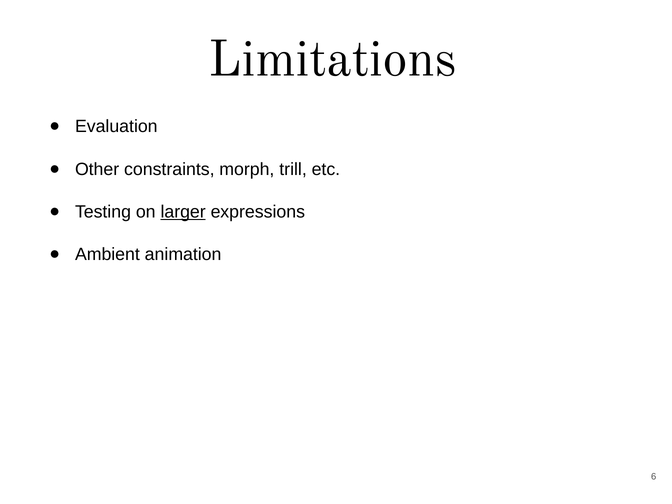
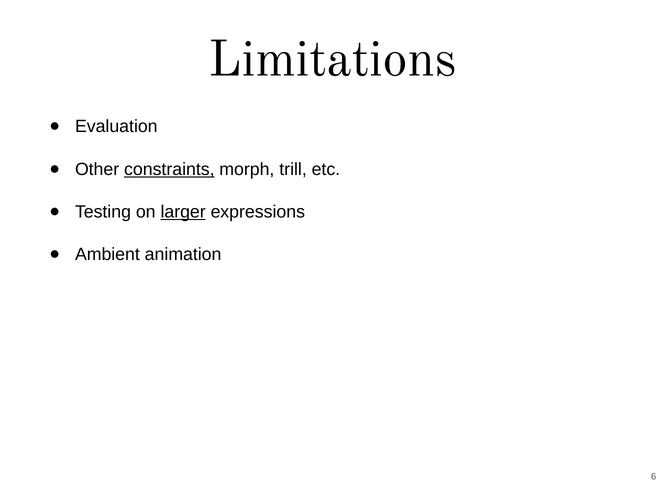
constraints underline: none -> present (169, 169)
